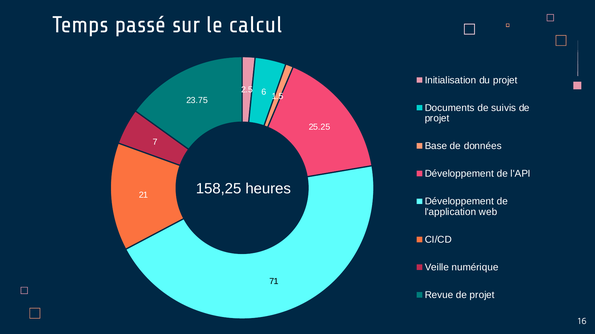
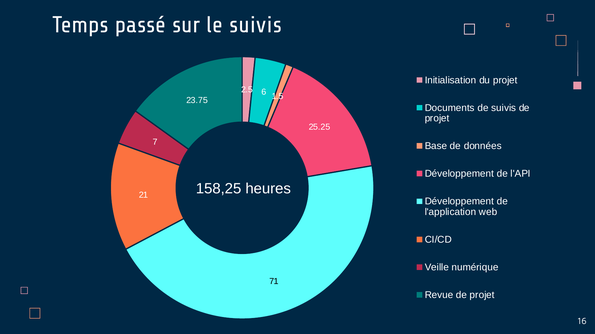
le calcul: calcul -> suivis (256, 25)
